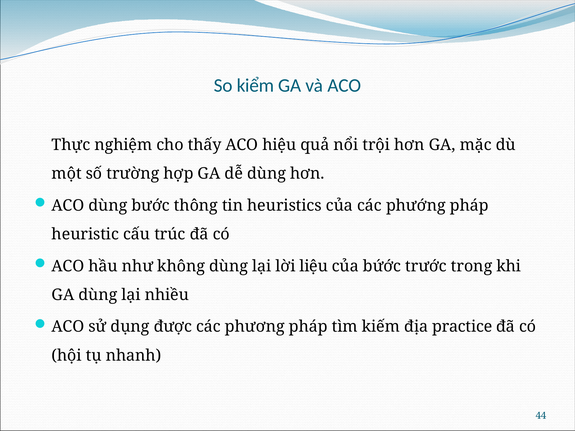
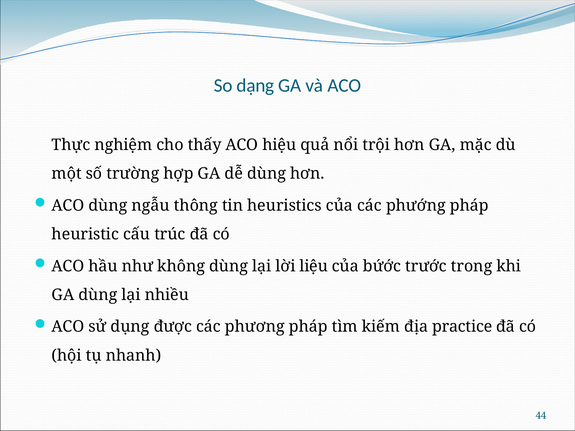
kiểm: kiểm -> dạng (255, 86)
bước: bước -> ngẫu (151, 206)
